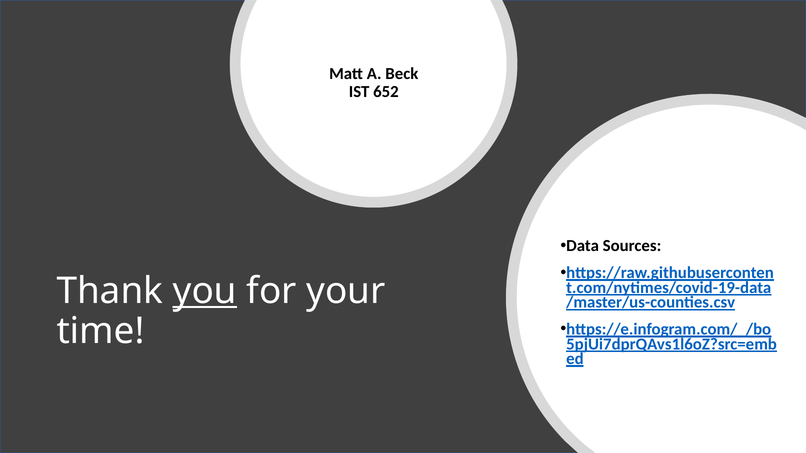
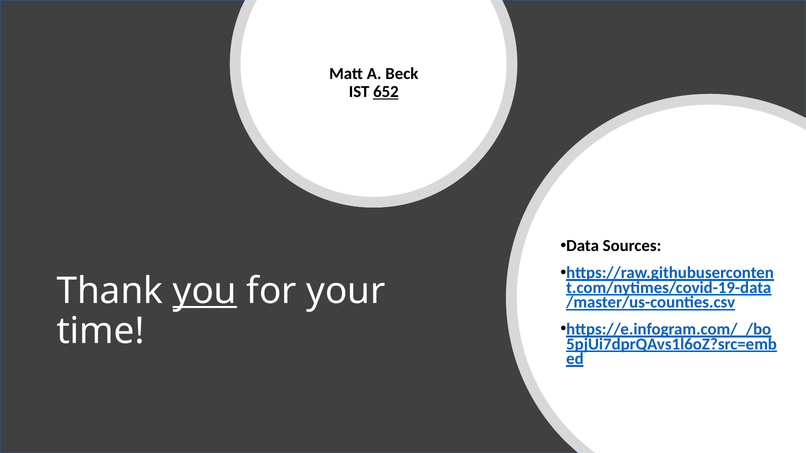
652 underline: none -> present (386, 92)
